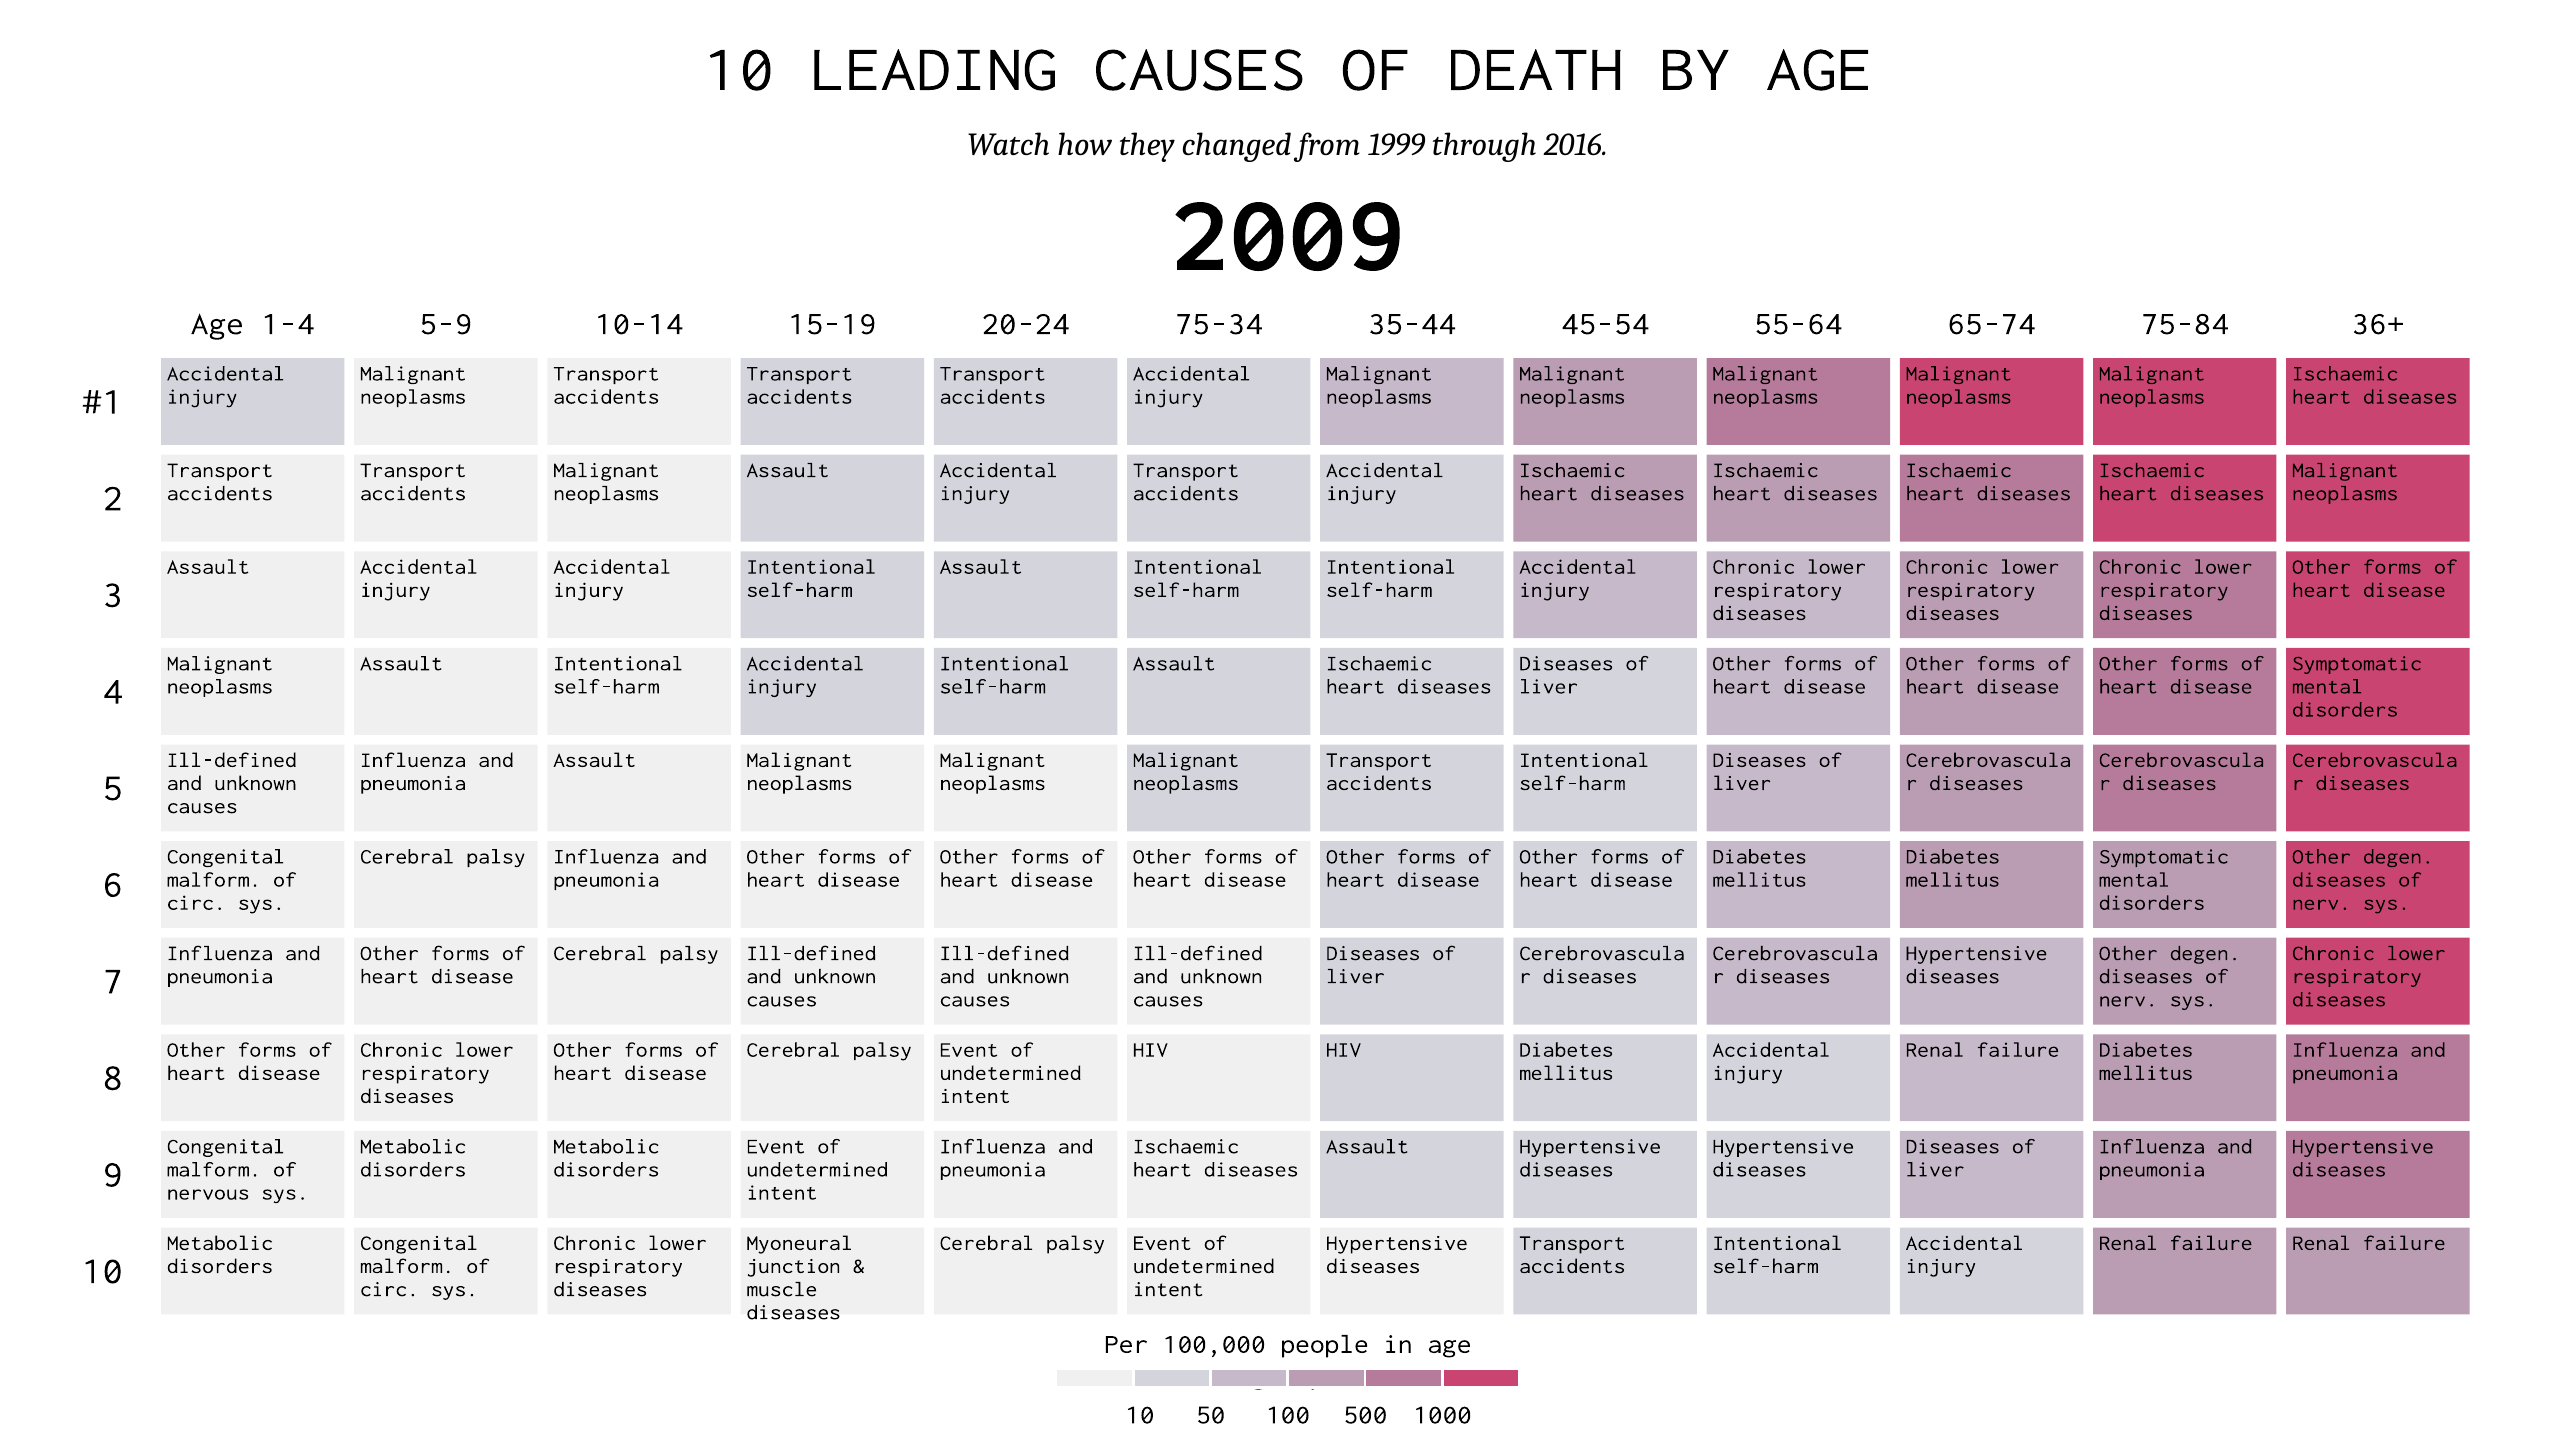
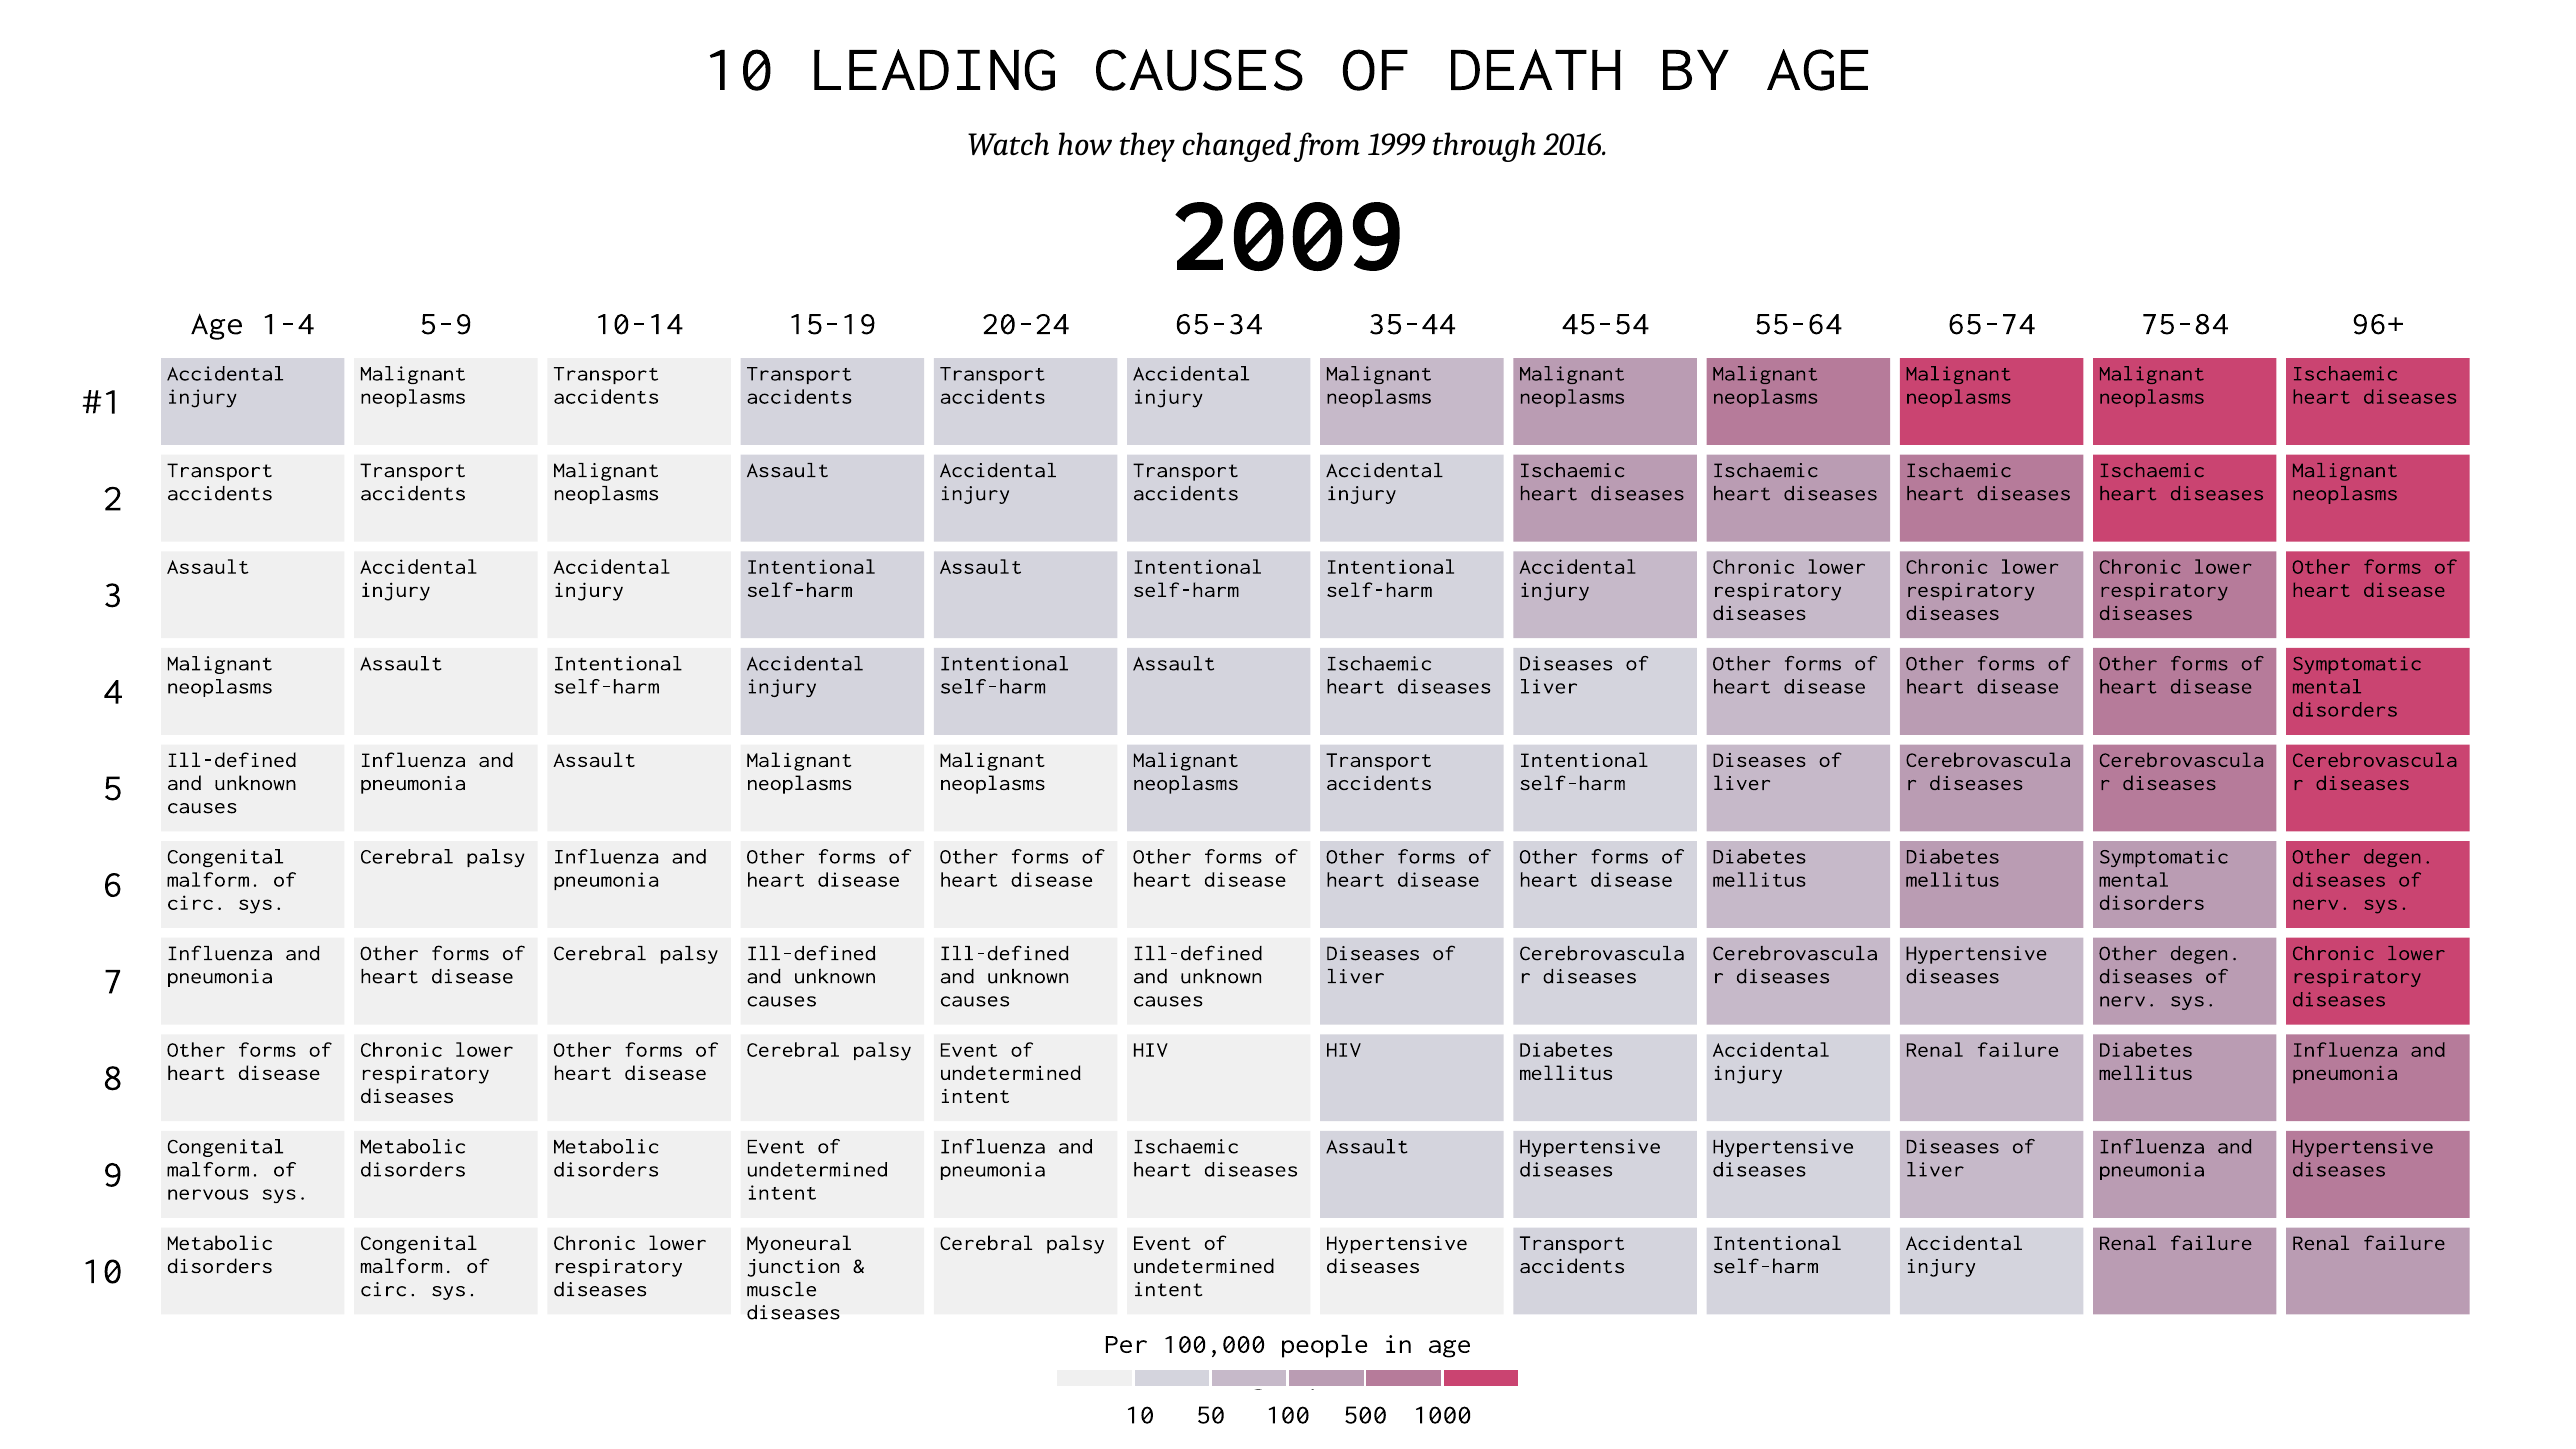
75-34: 75-34 -> 65-34 (1219, 324)
36+: 36+ -> 96+ (2378, 324)
